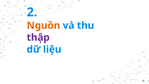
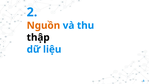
thập colour: purple -> black (38, 37)
